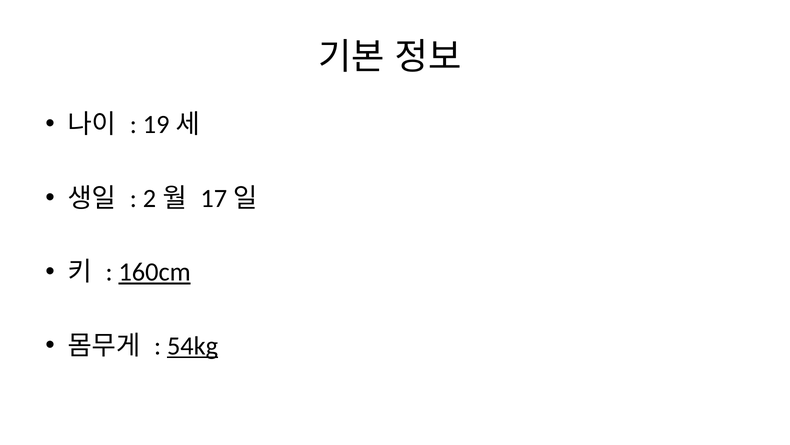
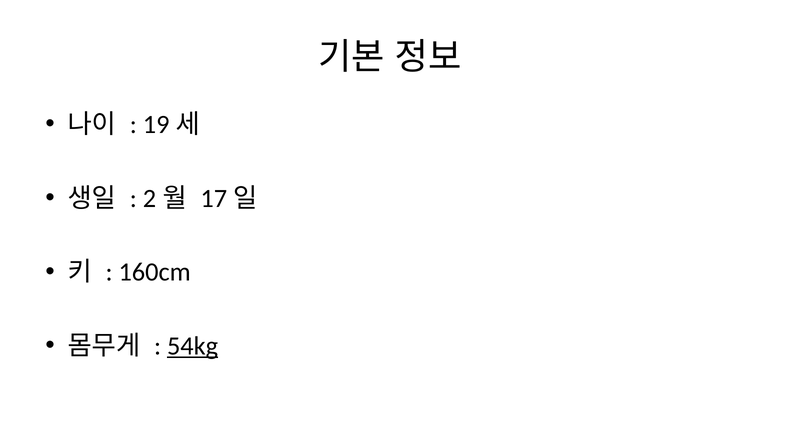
160cm underline: present -> none (155, 272)
